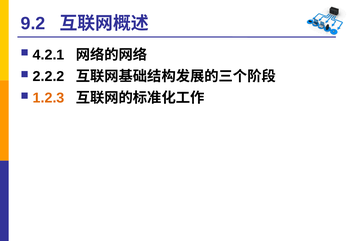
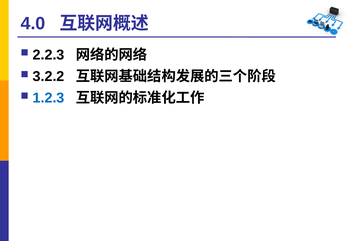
9.2: 9.2 -> 4.0 (33, 23)
4.2.1: 4.2.1 -> 2.2.3 (49, 55)
2.2.2: 2.2.2 -> 3.2.2 (49, 76)
1.2.3 colour: orange -> blue (49, 98)
